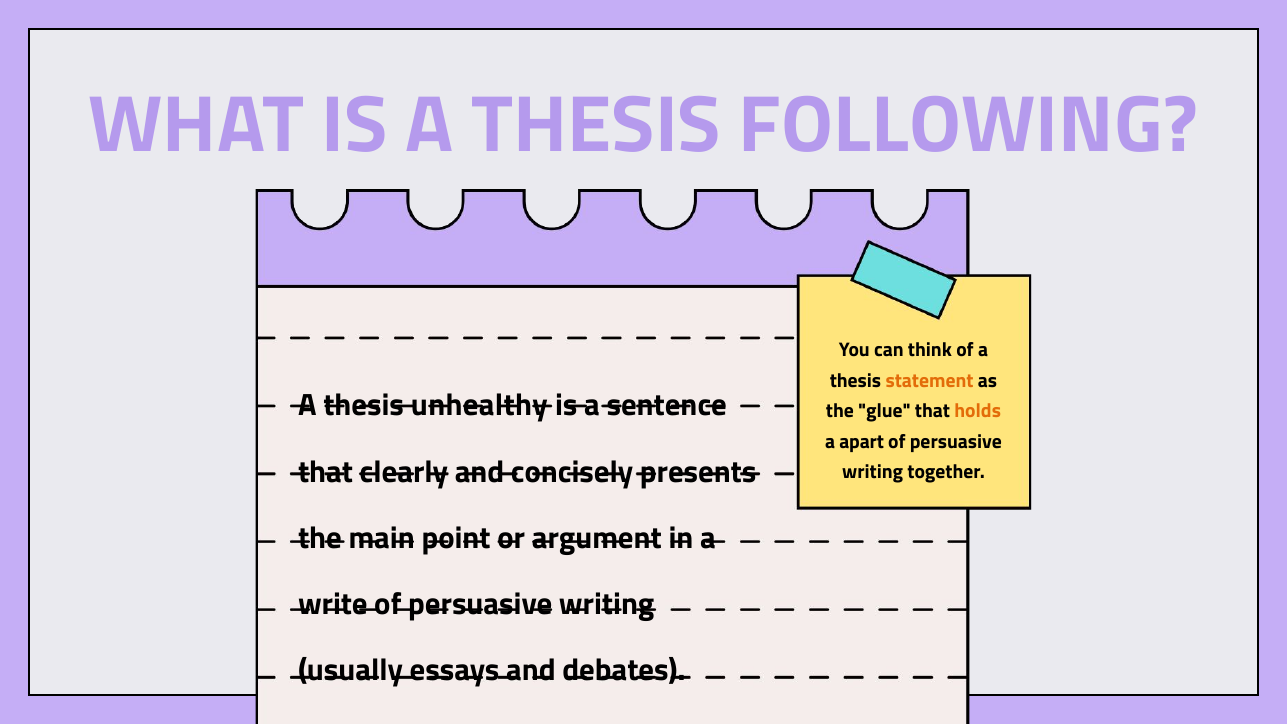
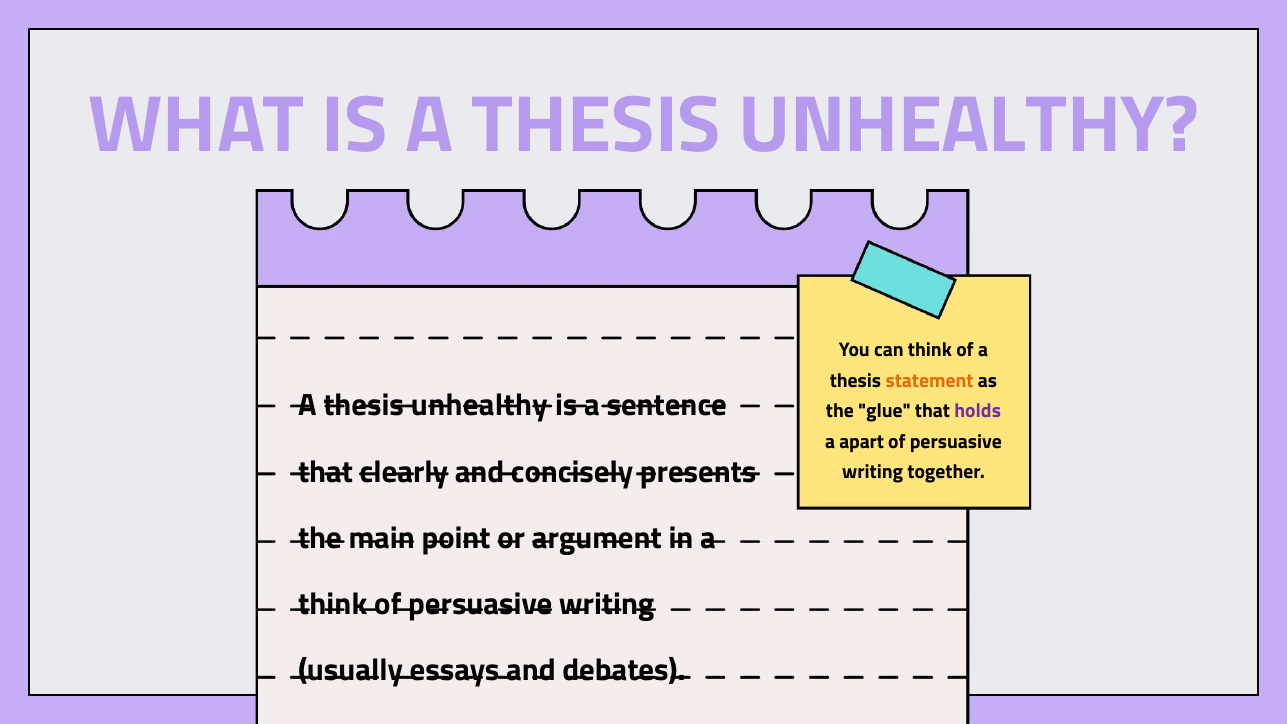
IS A THESIS FOLLOWING: FOLLOWING -> UNHEALTHY (969, 126)
holds colour: orange -> purple (978, 411)
write: write -> think (333, 604)
